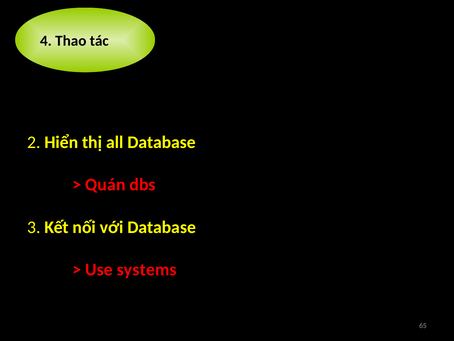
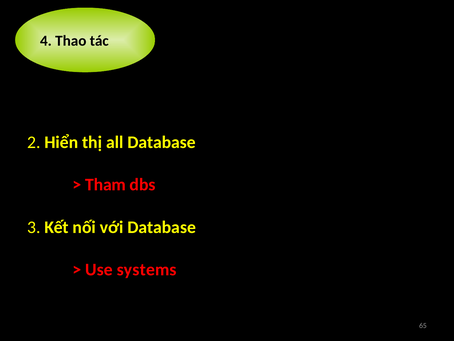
Quán: Quán -> Tham (106, 185)
